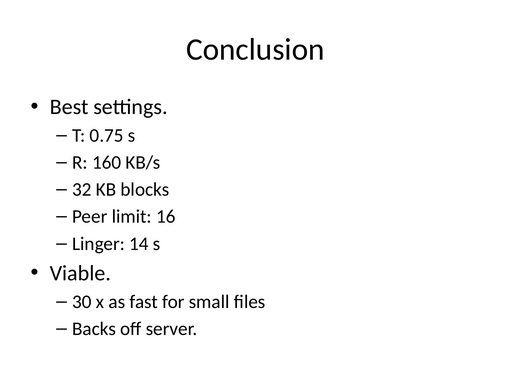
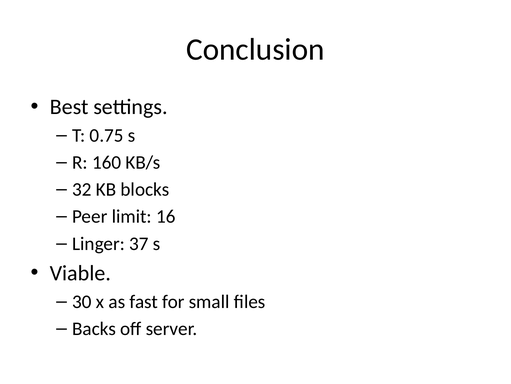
14: 14 -> 37 (139, 243)
